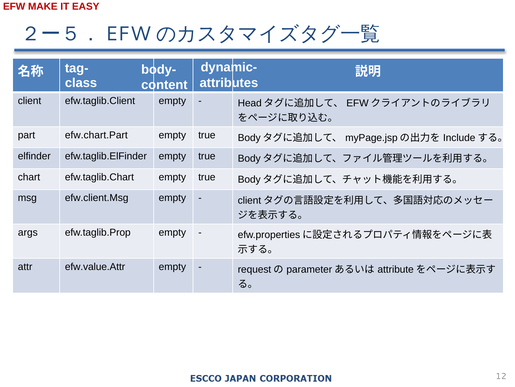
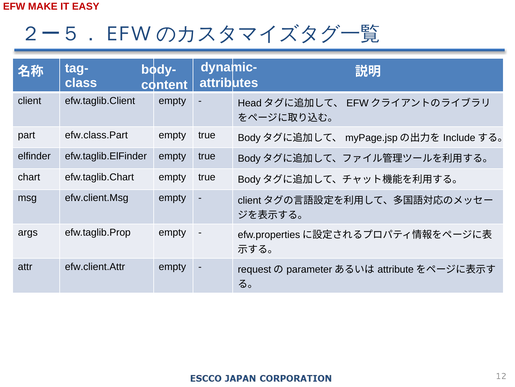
efw.chart.Part: efw.chart.Part -> efw.class.Part (96, 135)
efw.value.Attr: efw.value.Attr -> efw.client.Attr (95, 266)
